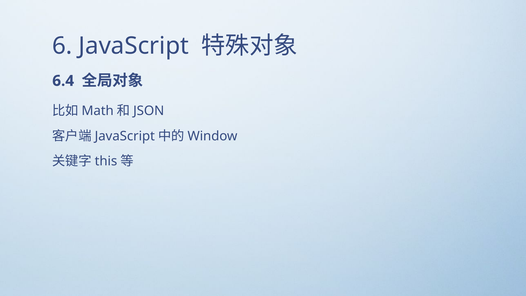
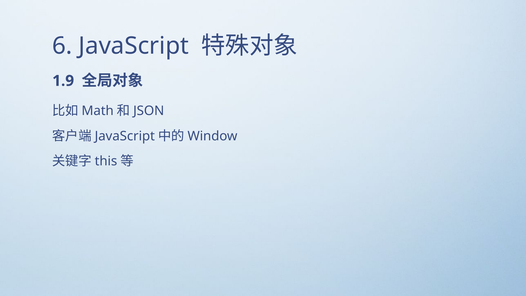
6.4: 6.4 -> 1.9 (63, 81)
